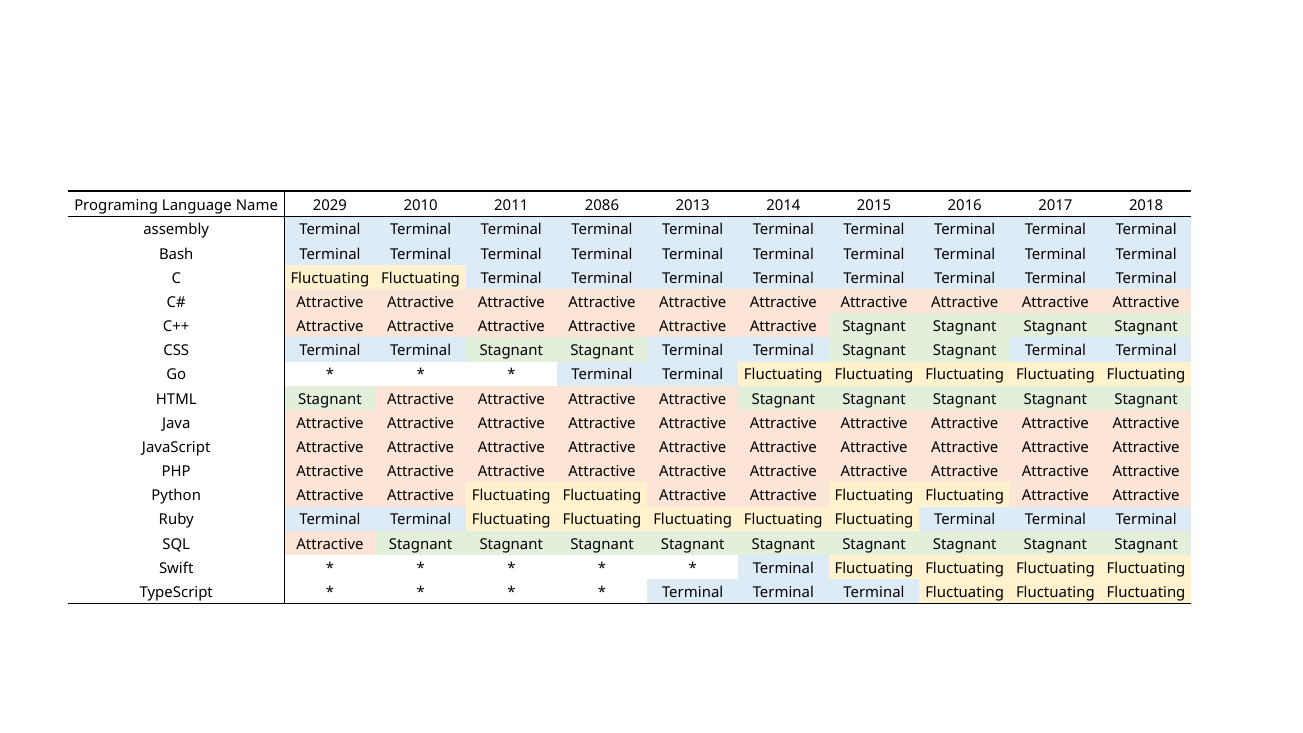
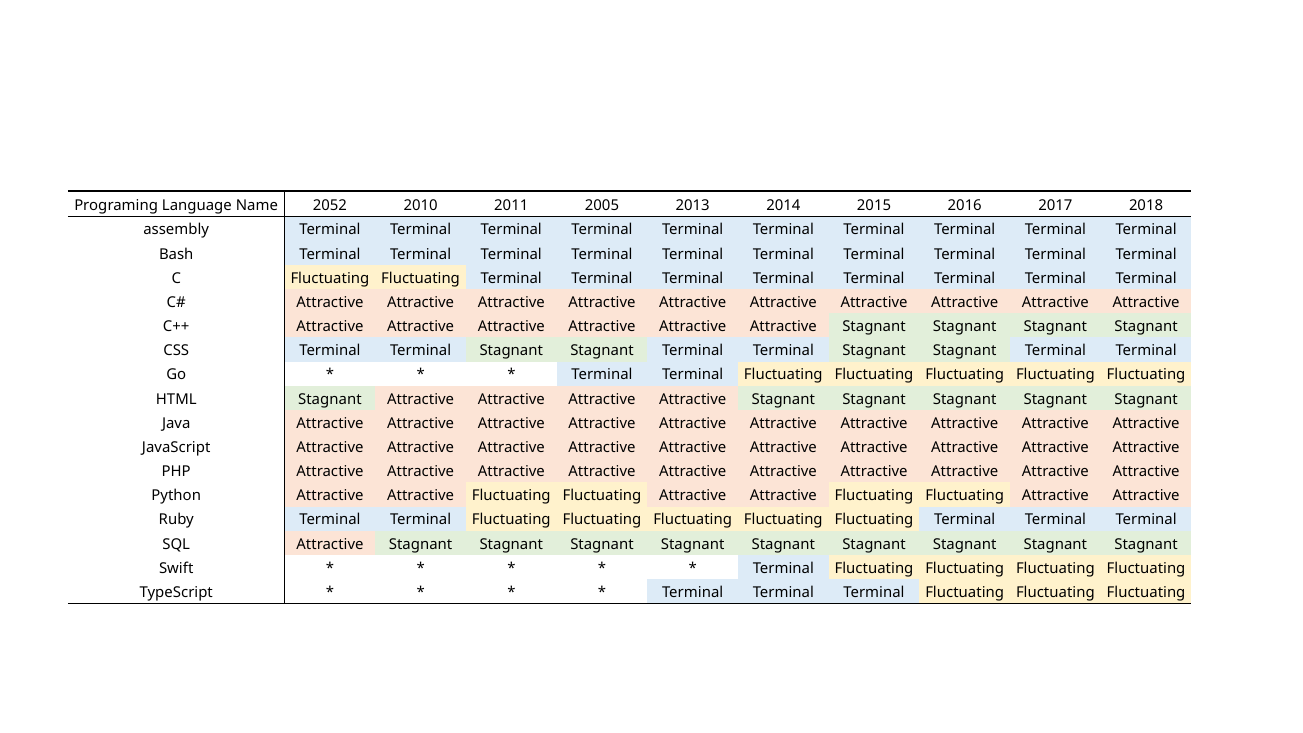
2029: 2029 -> 2052 (330, 205)
2086: 2086 -> 2005 (602, 205)
